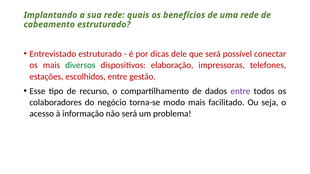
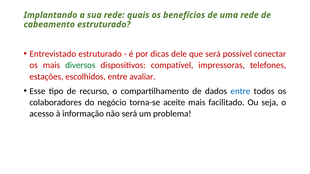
elaboração: elaboração -> compatível (172, 65)
gestão: gestão -> avaliar (142, 77)
entre colour: purple -> blue (240, 91)
modo: modo -> aceite (174, 103)
